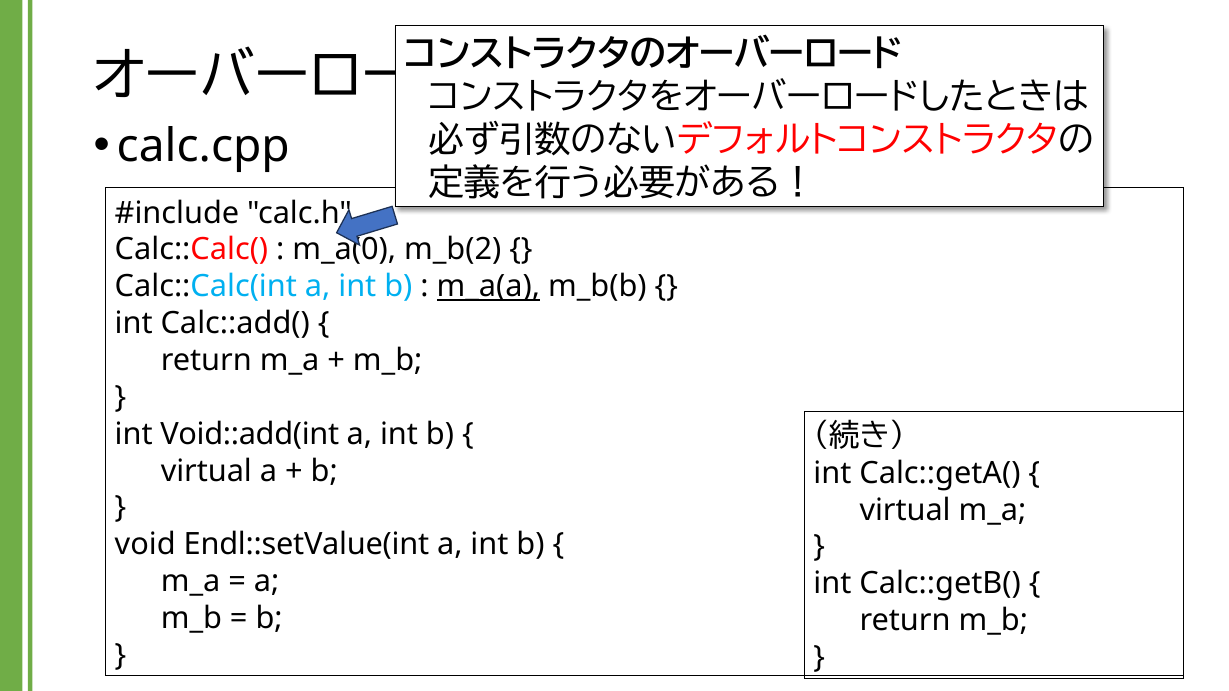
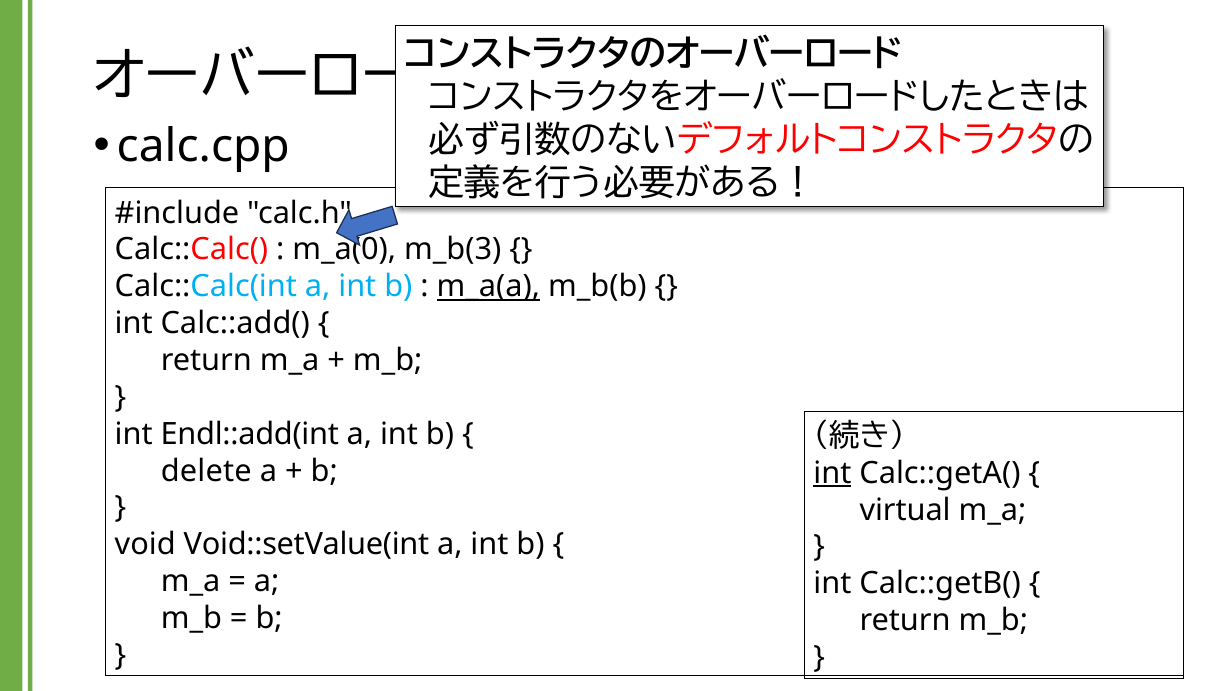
m_b(2: m_b(2 -> m_b(3 (453, 250)
Void::add(int: Void::add(int -> Endl::add(int (250, 434)
virtual: virtual -> delete (206, 471)
int underline: none -> present (832, 473)
Endl::setValue(int: Endl::setValue(int -> Void::setValue(int (306, 545)
